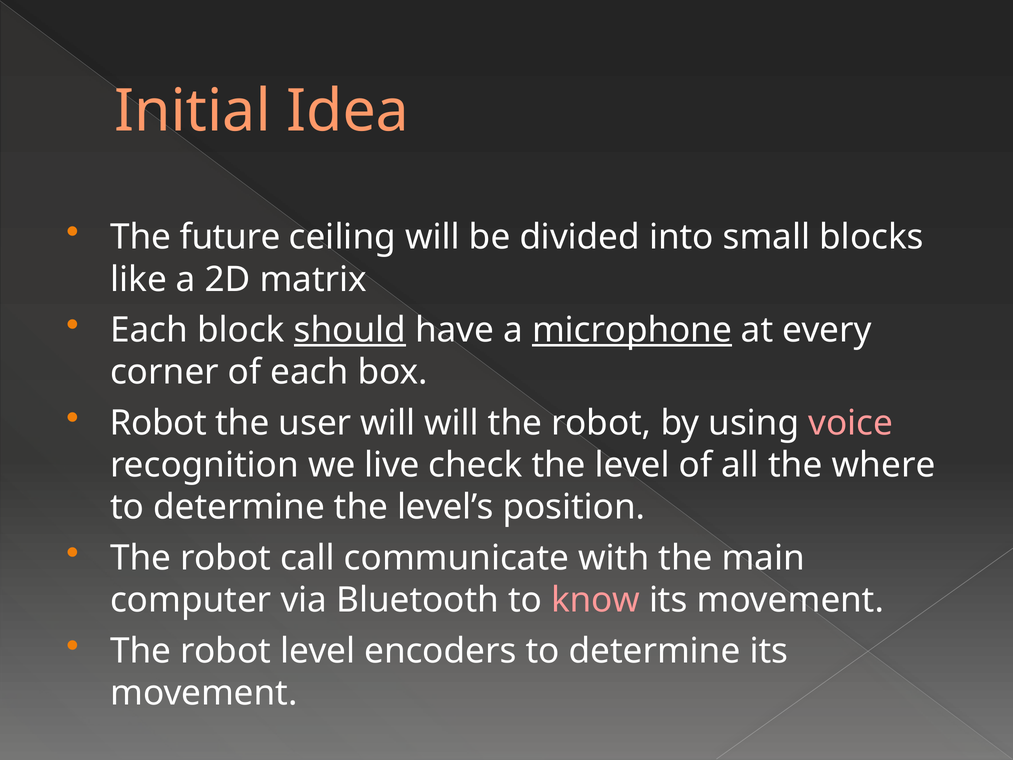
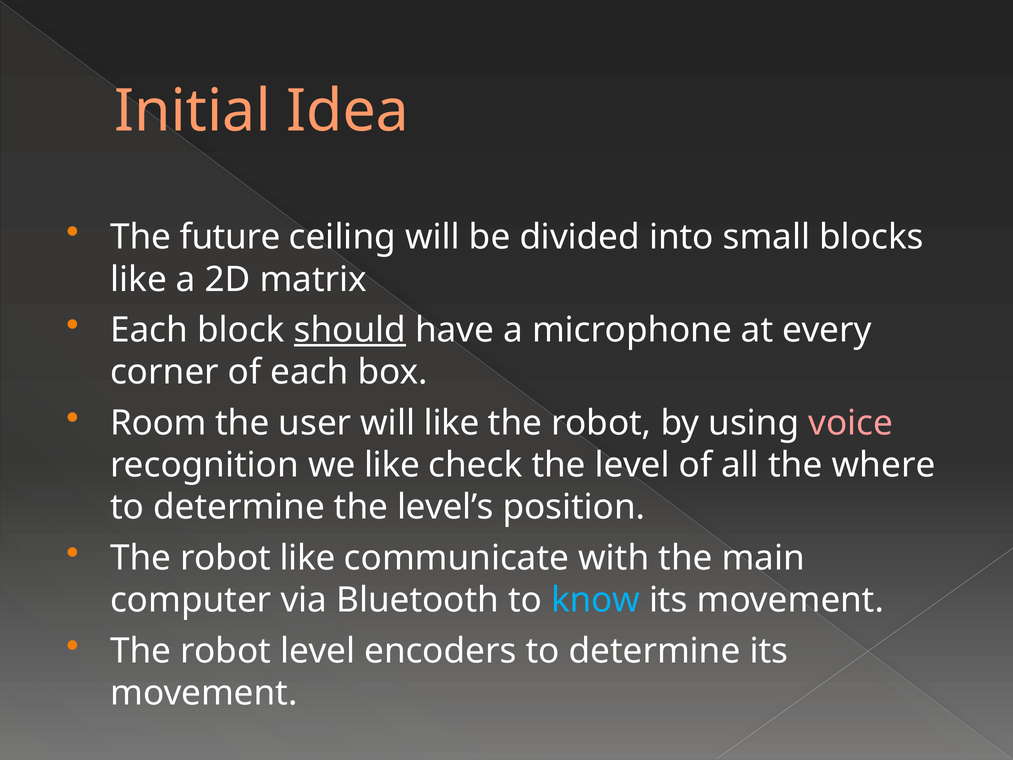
microphone underline: present -> none (632, 330)
Robot: Robot -> Room (158, 423)
will will: will -> like (452, 423)
we live: live -> like (392, 465)
robot call: call -> like (308, 558)
know colour: pink -> light blue (596, 600)
